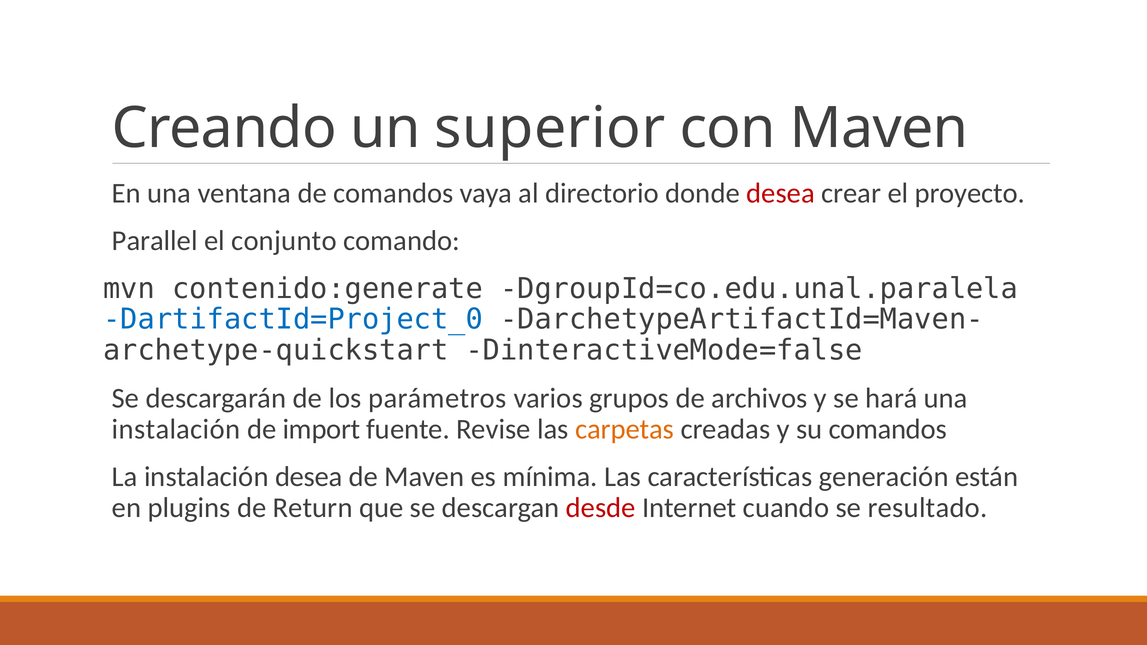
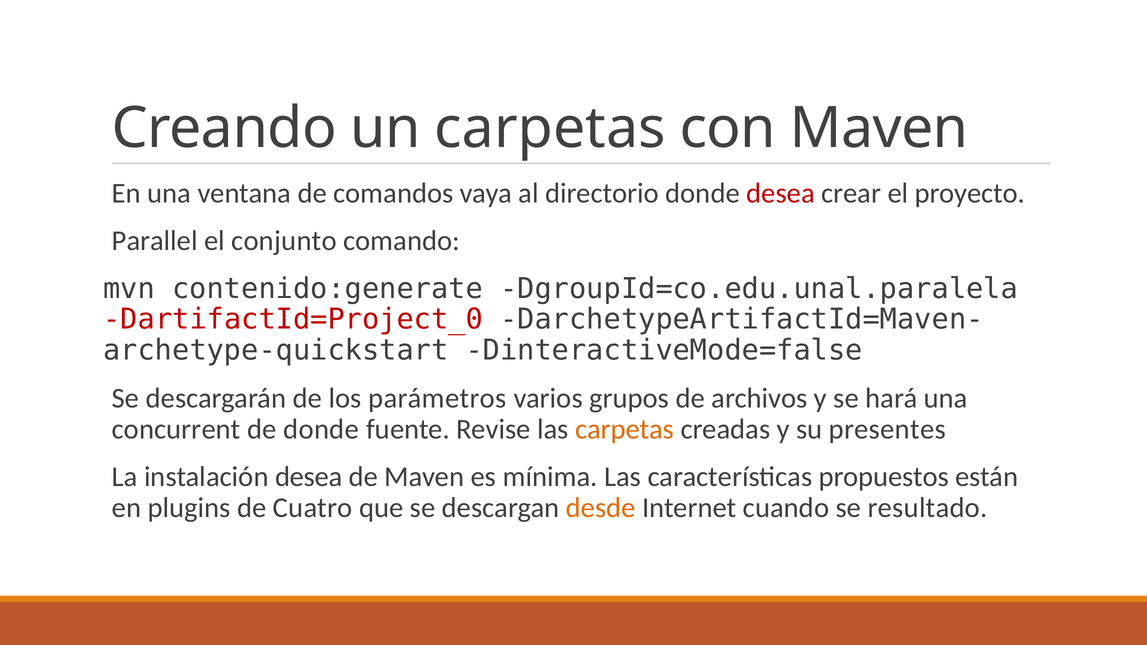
un superior: superior -> carpetas (550, 129)
DartifactId=Project_0 colour: blue -> red (293, 320)
instalación: instalación -> concurrent (176, 429)
de import: import -> donde (321, 429)
su comandos: comandos -> presentes (887, 429)
generación: generación -> propuestos (884, 477)
Return: Return -> Cuatro (313, 508)
desde colour: red -> orange (601, 508)
